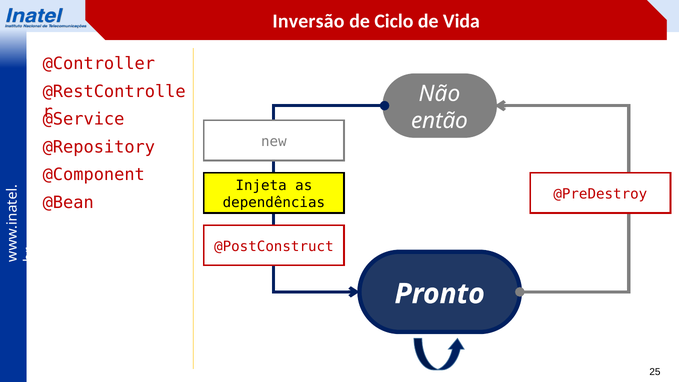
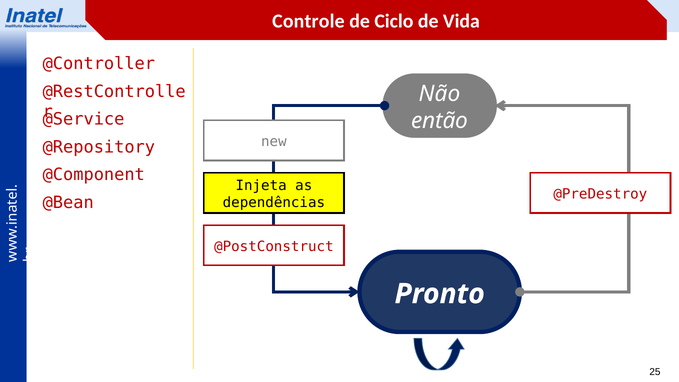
Inversão: Inversão -> Controle (308, 21)
